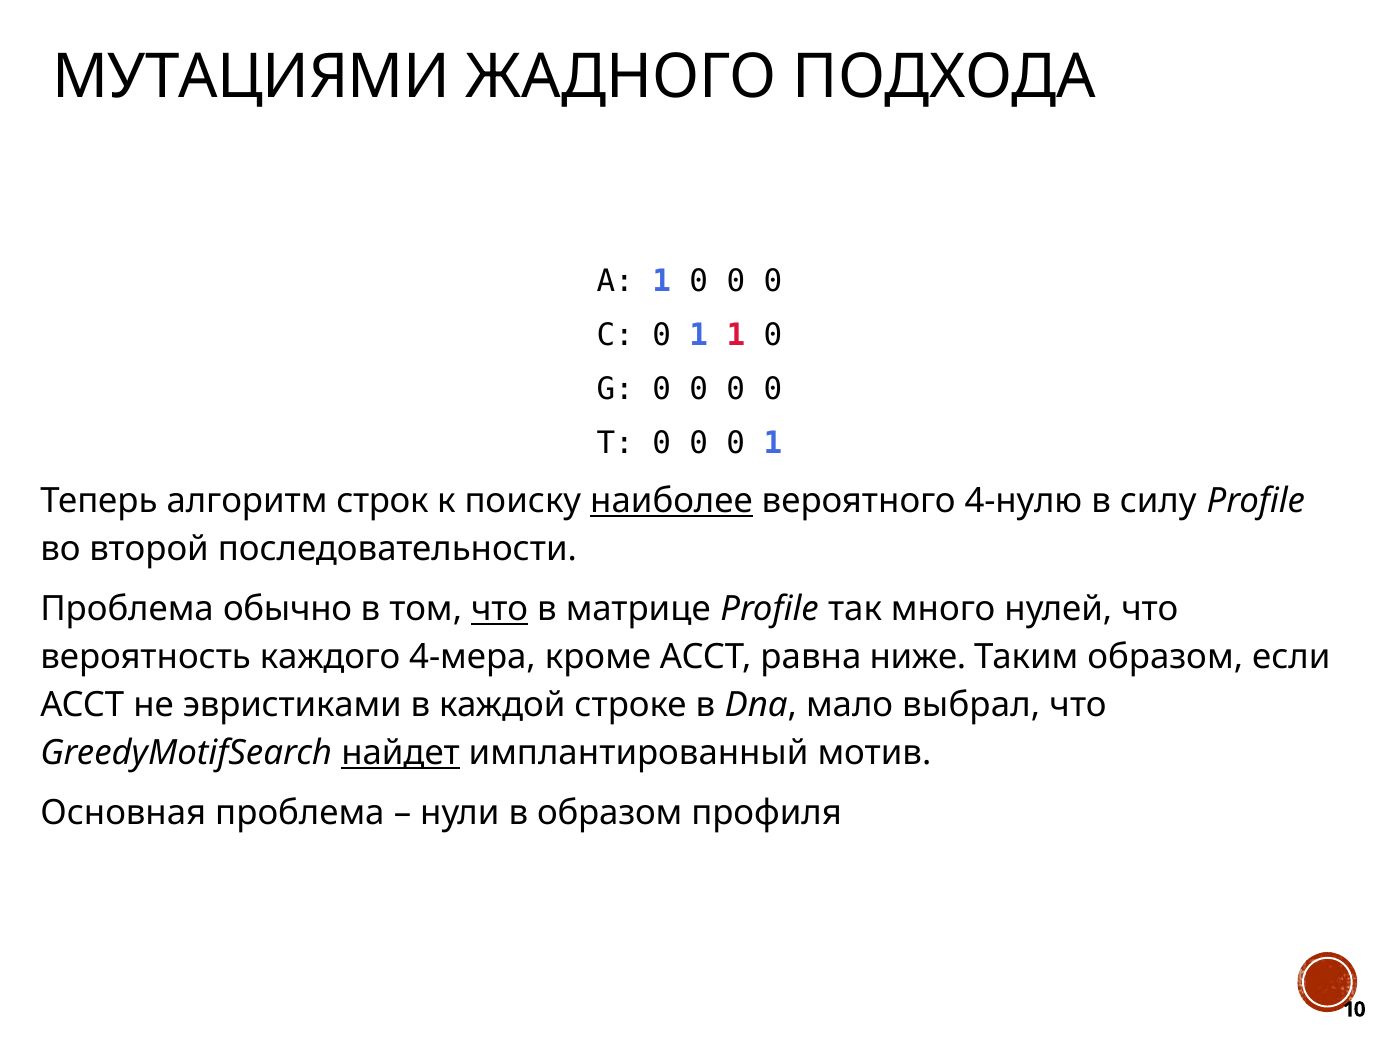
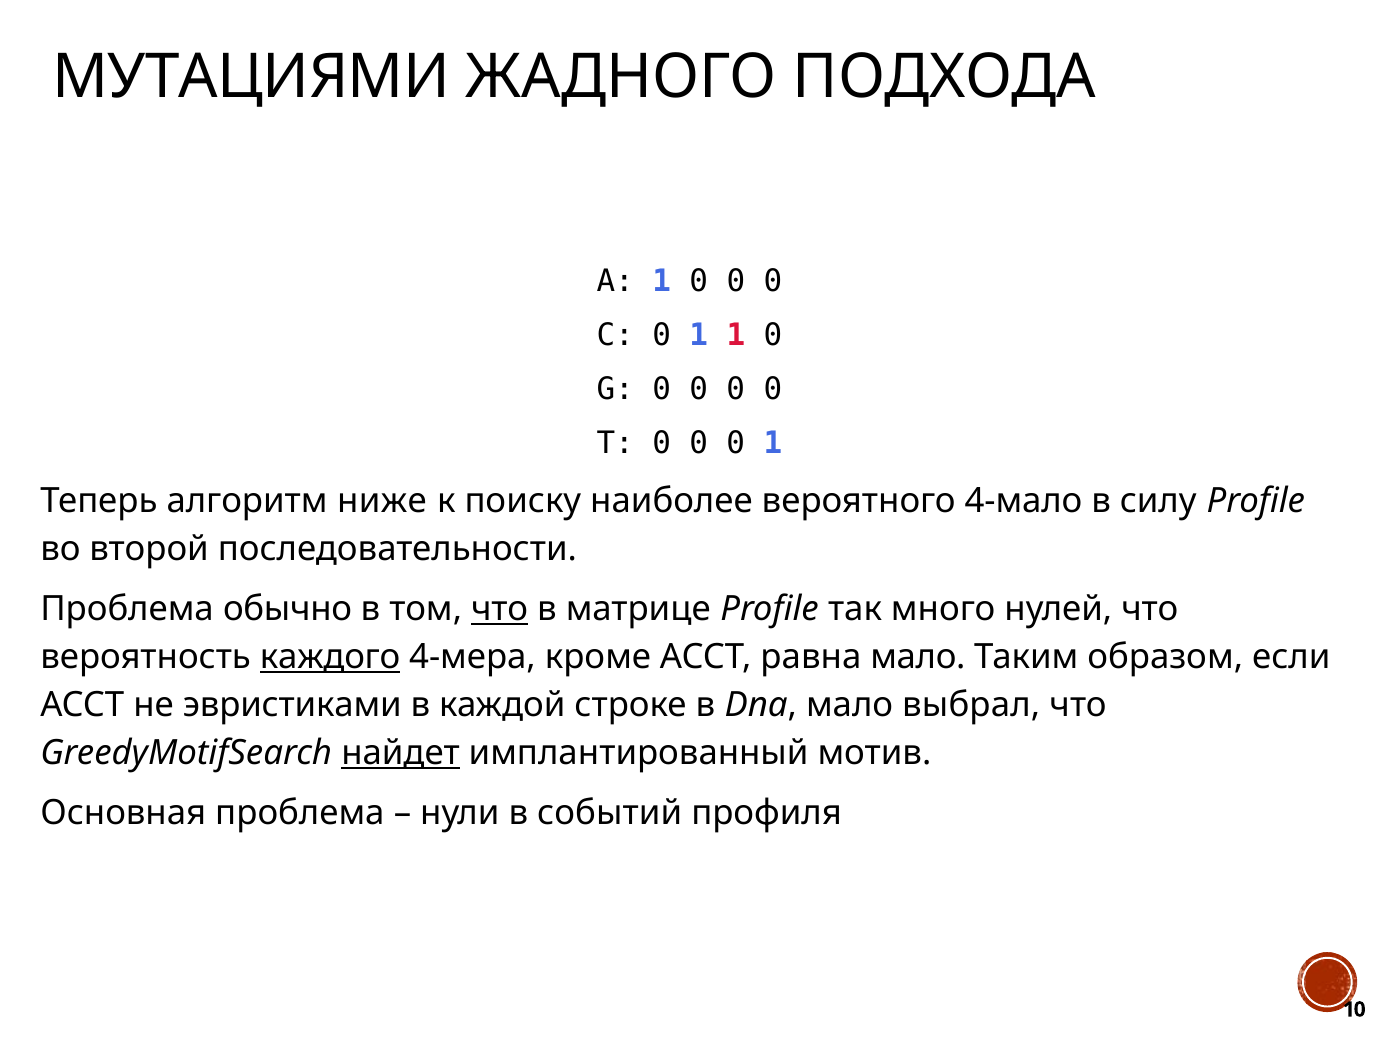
строк: строк -> ниже (382, 501)
наиболее underline: present -> none (671, 501)
4-нулю: 4-нулю -> 4-мало (1023, 501)
каждого underline: none -> present (330, 657)
равна ниже: ниже -> мало (918, 657)
в образом: образом -> событий (610, 813)
